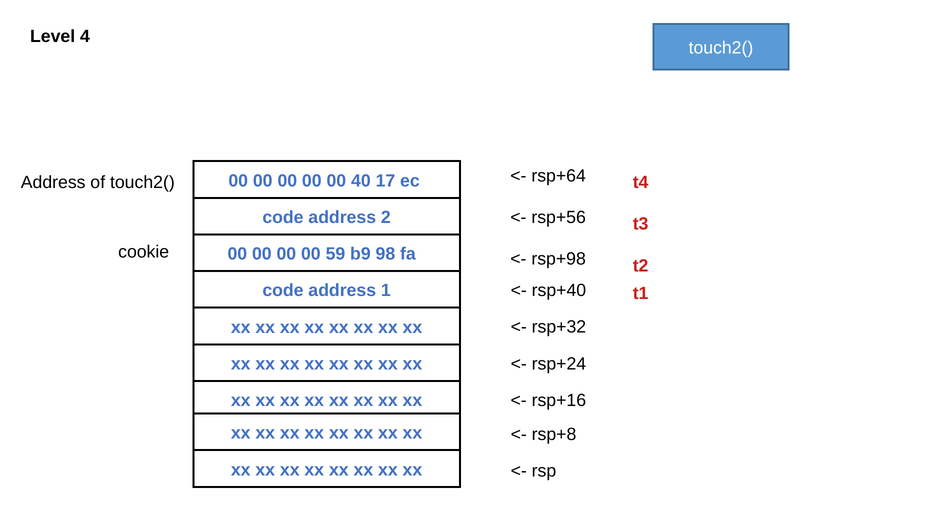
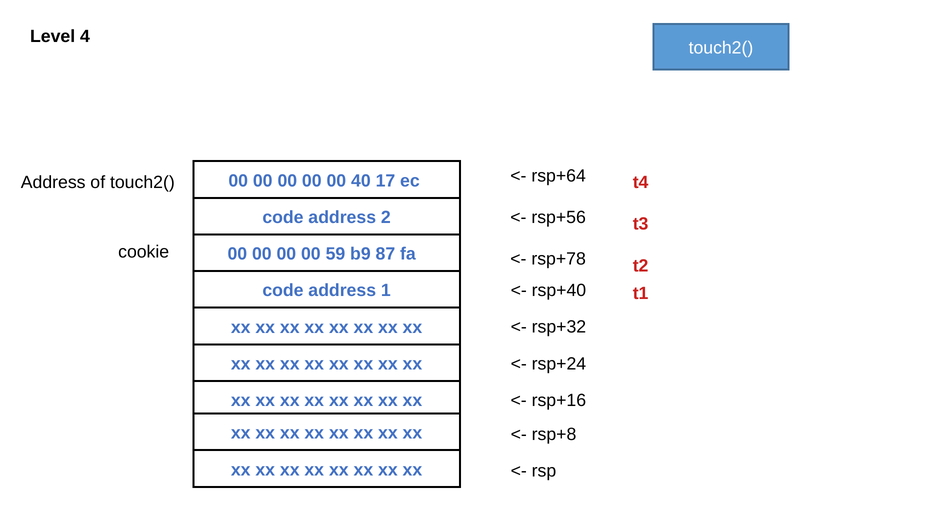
98: 98 -> 87 (385, 254)
rsp+98: rsp+98 -> rsp+78 (559, 259)
